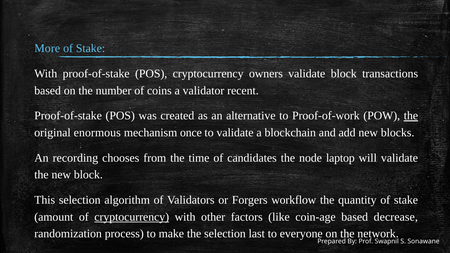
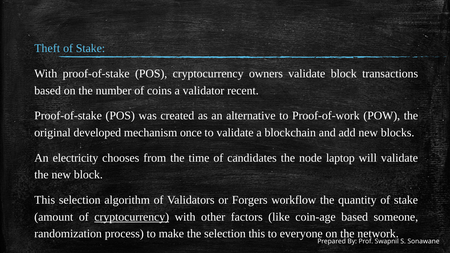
More: More -> Theft (47, 48)
the underline: present -> none (411, 116)
enormous: enormous -> developed (97, 133)
recording: recording -> electricity (75, 158)
decrease: decrease -> someone (396, 217)
selection last: last -> this (257, 234)
